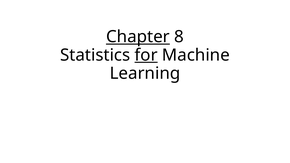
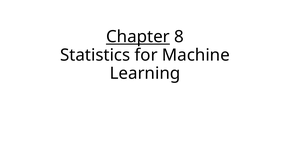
for underline: present -> none (146, 55)
